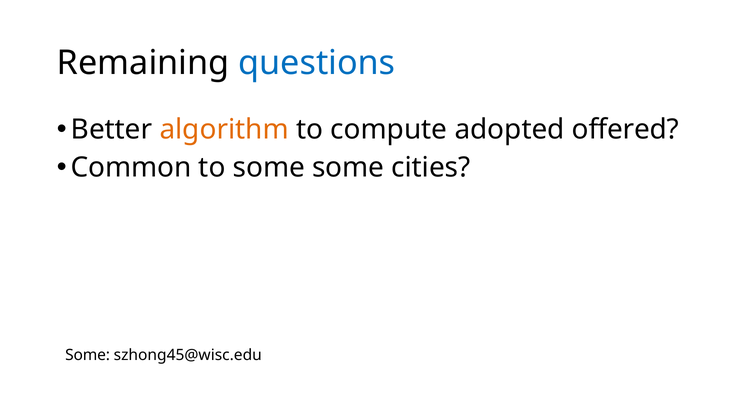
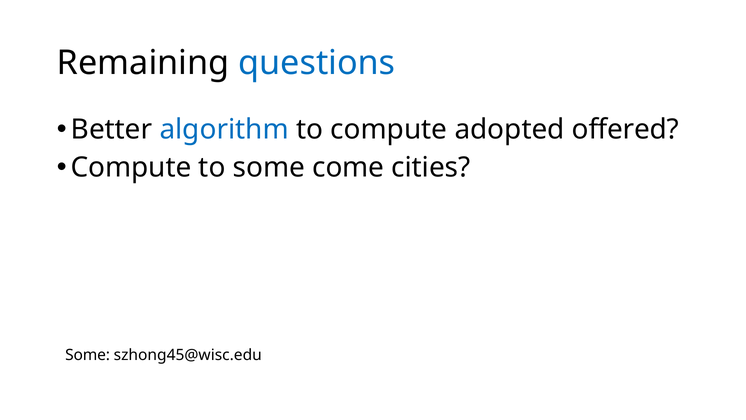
algorithm colour: orange -> blue (224, 129)
Common: Common -> Compute (131, 167)
some some: some -> come (348, 167)
